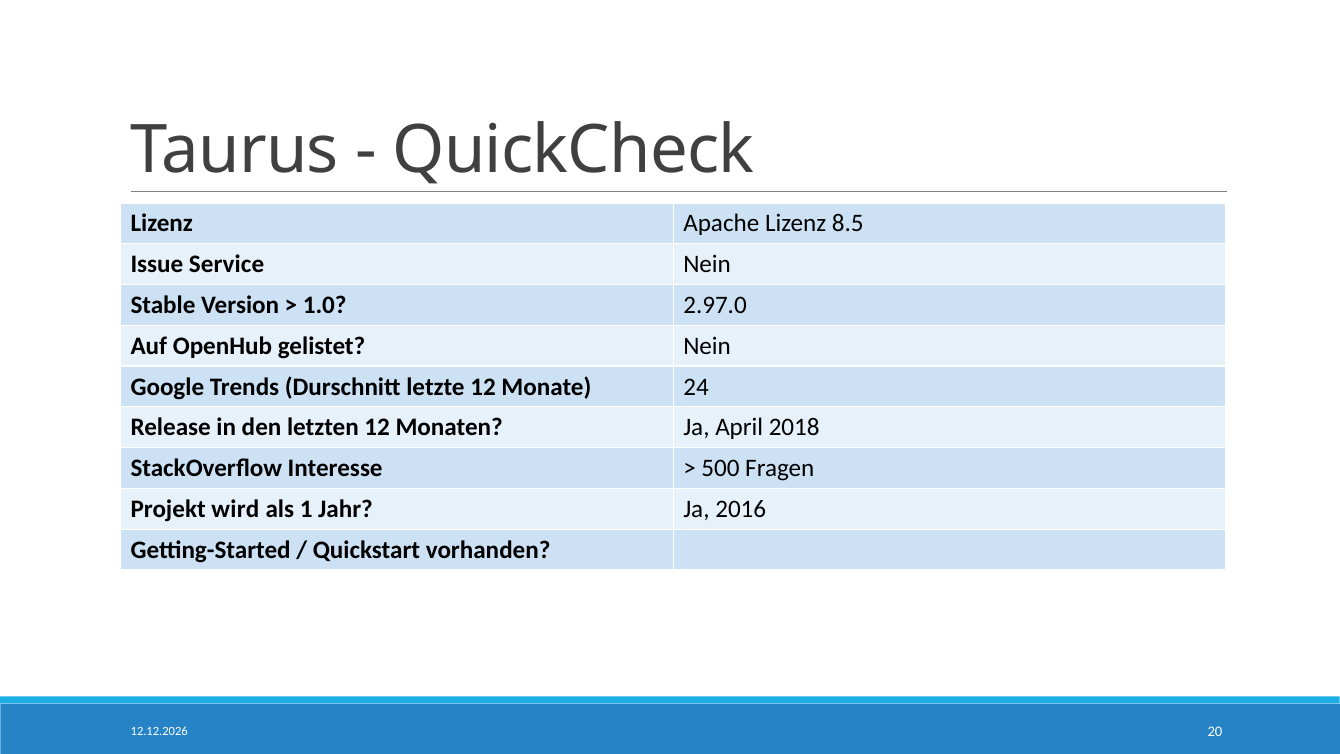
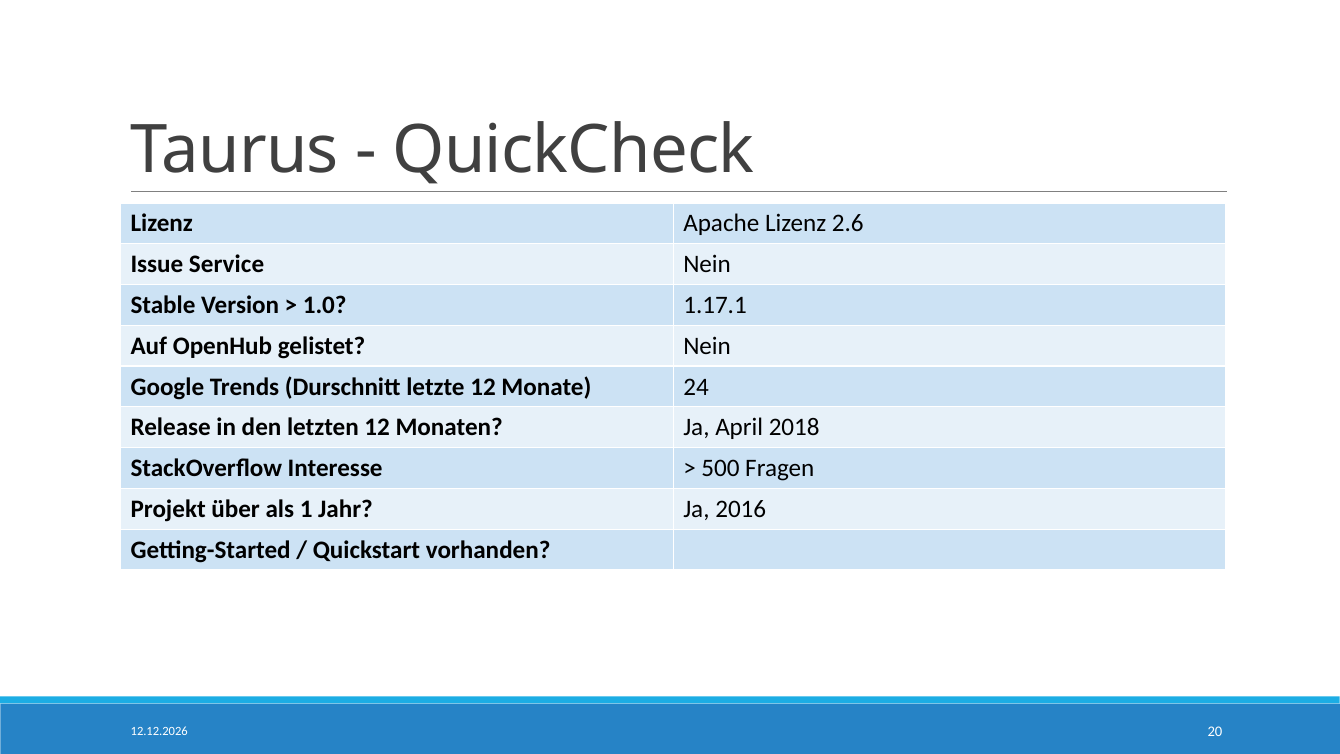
8.5: 8.5 -> 2.6 (848, 224)
2.97.0: 2.97.0 -> 1.17.1 (715, 305)
wird: wird -> über (236, 509)
